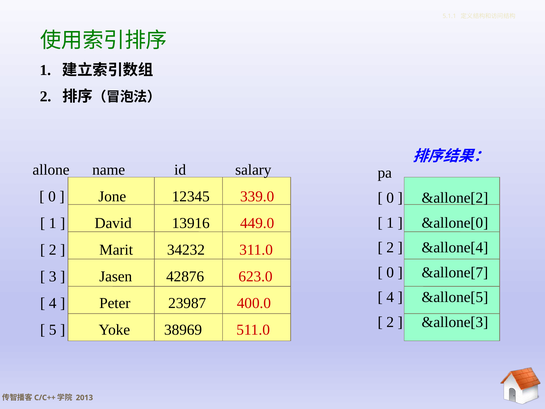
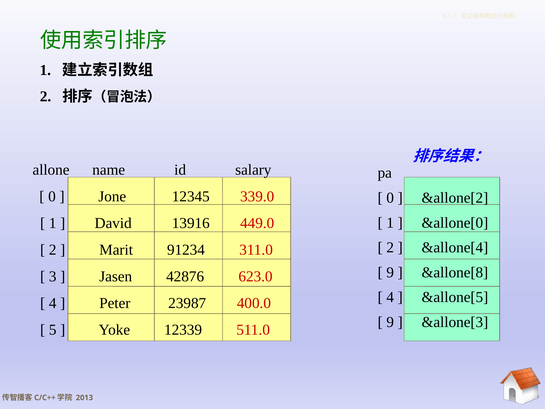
34232: 34232 -> 91234 (186, 250)
0: 0 -> 9 (390, 272)
&allone[7: &allone[7 -> &allone[8 (455, 272)
2: 2 -> 9 (390, 322)
38969: 38969 -> 12339 (183, 330)
